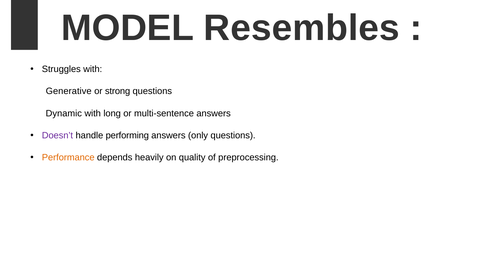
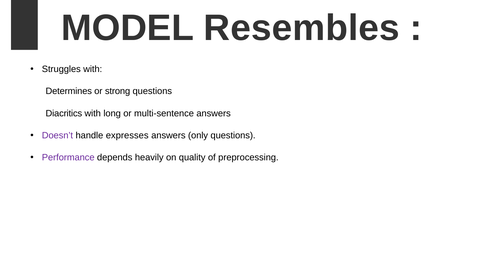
Generative: Generative -> Determines (69, 91)
Dynamic: Dynamic -> Diacritics (64, 113)
performing: performing -> expresses (127, 136)
Performance colour: orange -> purple (68, 158)
